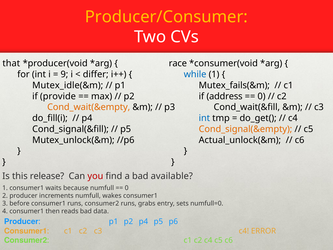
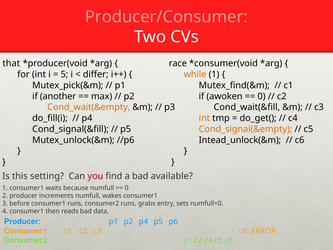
Producer/Consumer colour: yellow -> pink (166, 17)
9: 9 -> 5 (64, 74)
while colour: blue -> orange (195, 74)
Mutex_idle(&m: Mutex_idle(&m -> Mutex_pick(&m (68, 85)
Mutex_fails(&m: Mutex_fails(&m -> Mutex_find(&m (234, 85)
provide: provide -> another (58, 96)
address: address -> awoken (224, 96)
int colour: blue -> orange (204, 118)
Actual_unlock(&m: Actual_unlock(&m -> Intead_unlock(&m (240, 140)
release: release -> setting (47, 176)
